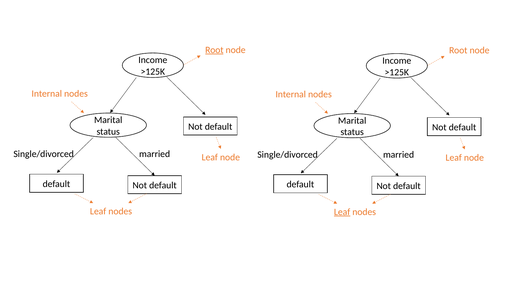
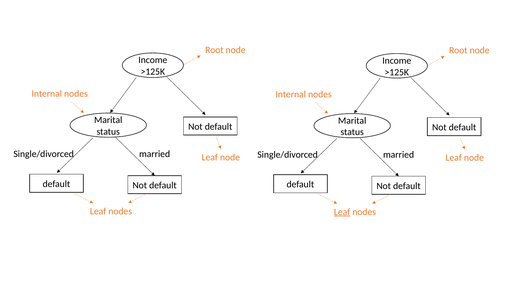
Root underline: present -> none (214, 50)
